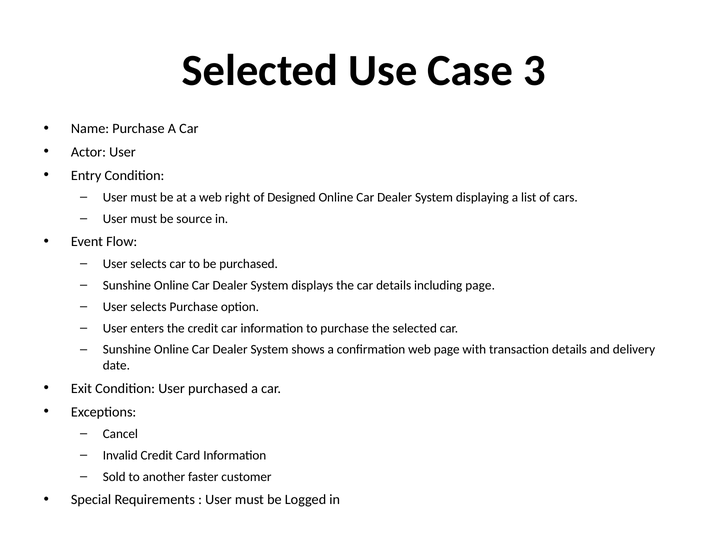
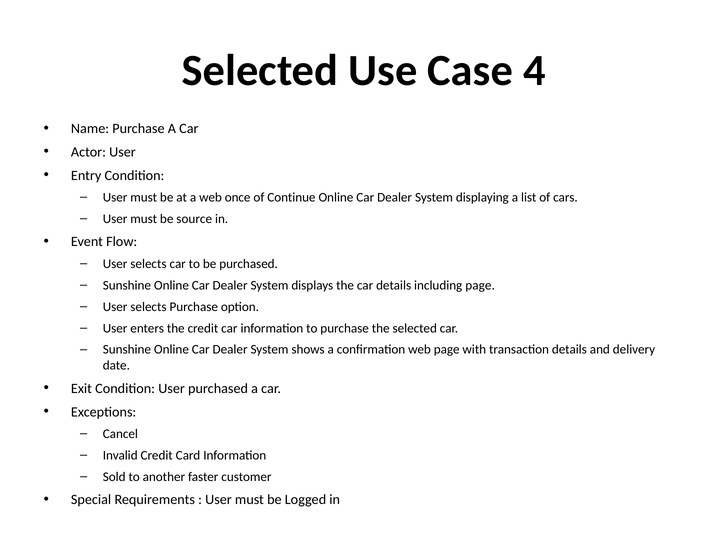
3: 3 -> 4 (534, 70)
right: right -> once (238, 197)
Designed: Designed -> Continue (291, 197)
